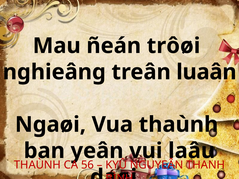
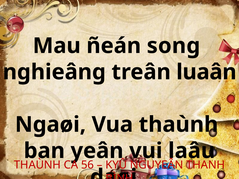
trôøi: trôøi -> song (173, 46)
